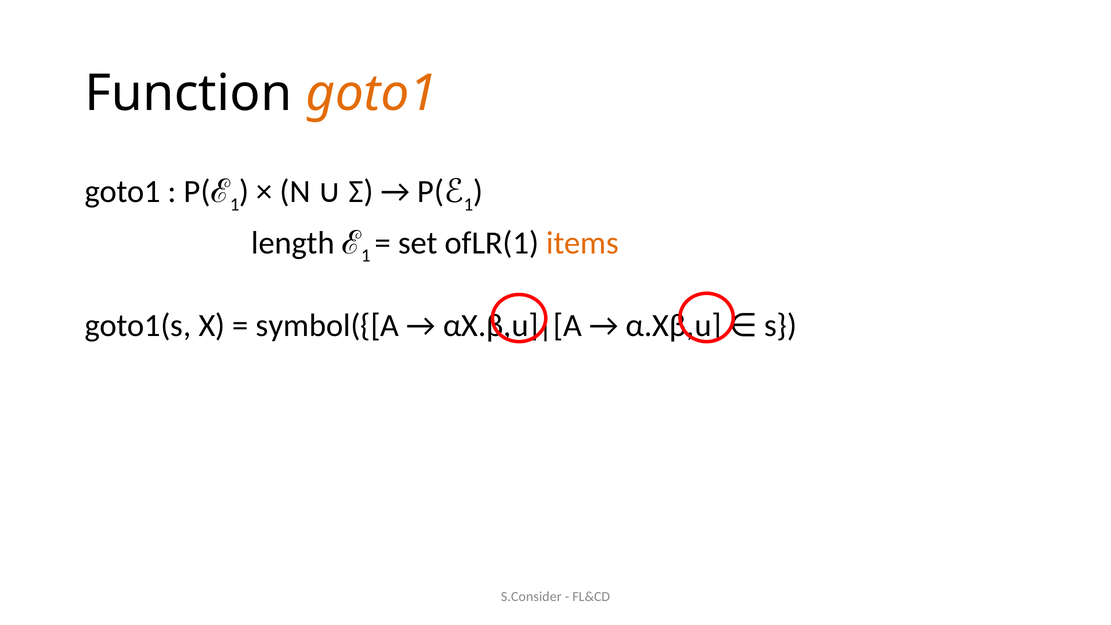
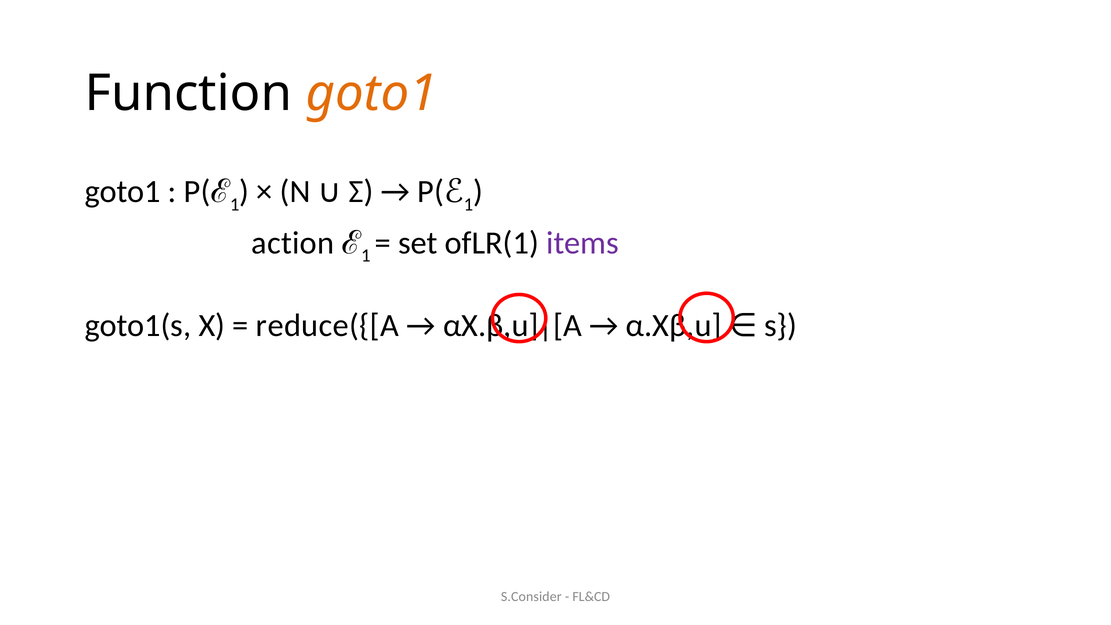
length: length -> action (293, 243)
items colour: orange -> purple (582, 243)
symbol({[A: symbol({[A -> reduce({[A (327, 326)
